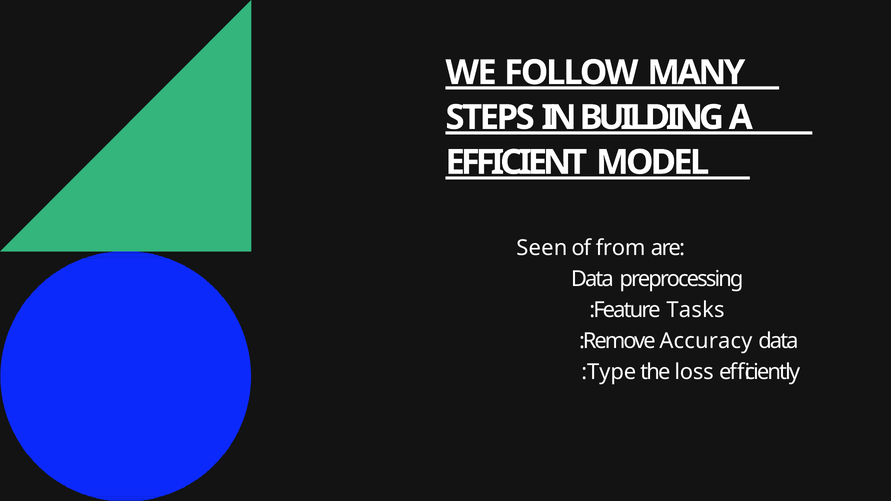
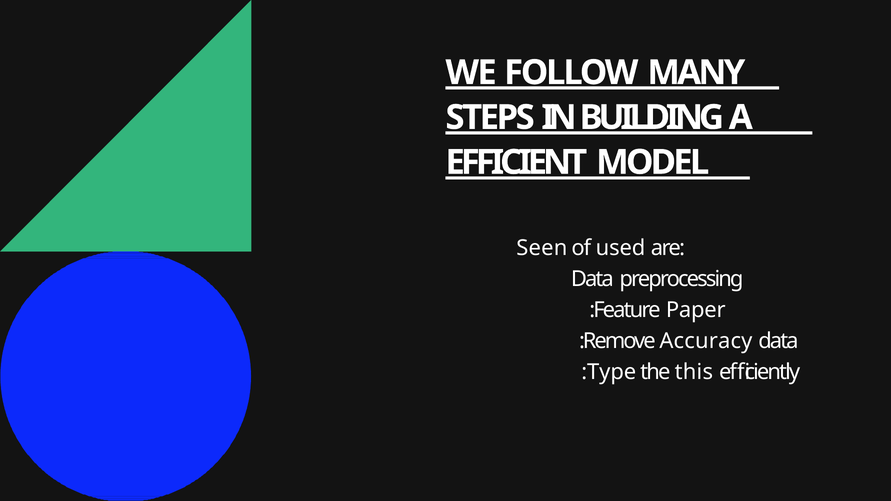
from: from -> used (620, 248)
Tasks: Tasks -> Paper (696, 310)
loss: loss -> this (694, 372)
